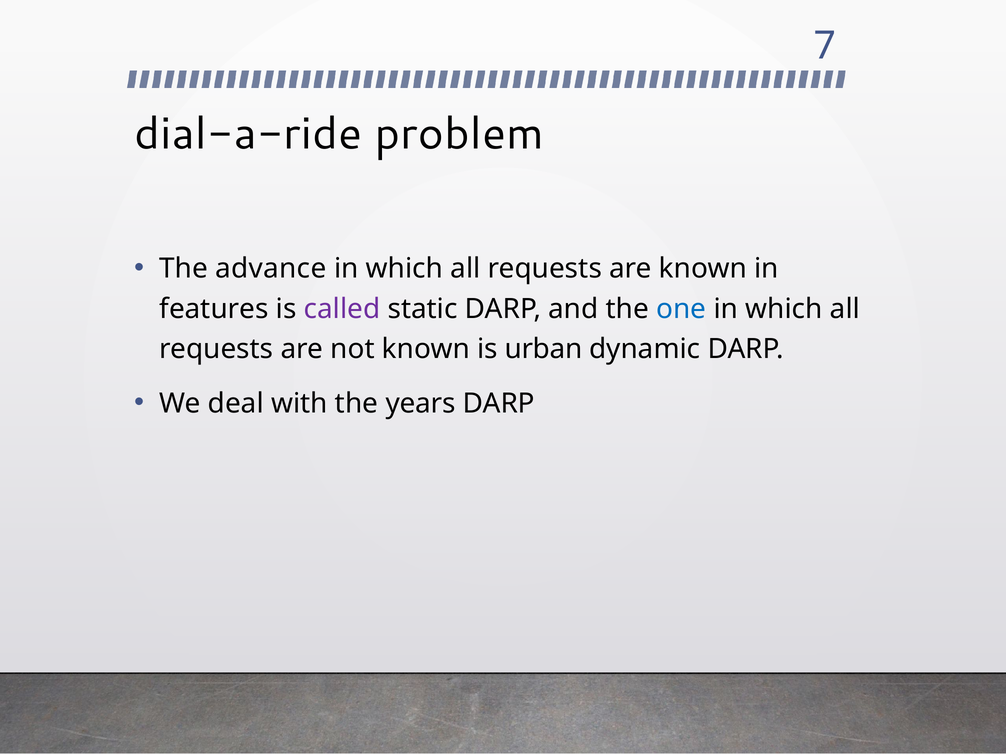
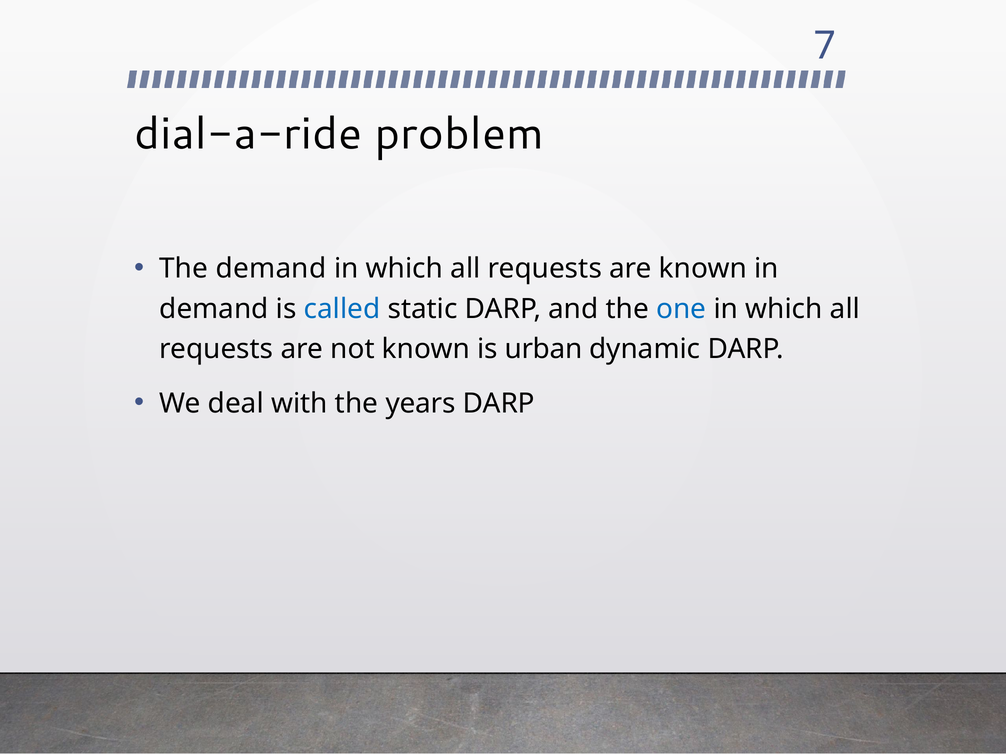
The advance: advance -> demand (271, 269)
features: features -> demand (214, 309)
called colour: purple -> blue (342, 309)
